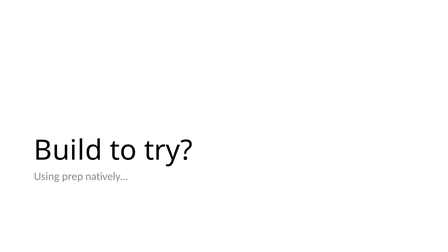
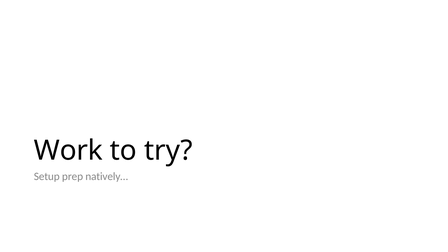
Build: Build -> Work (68, 151)
Using: Using -> Setup (47, 176)
